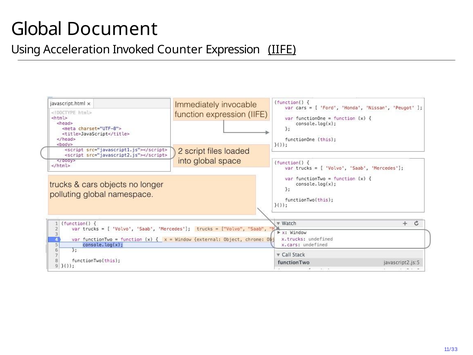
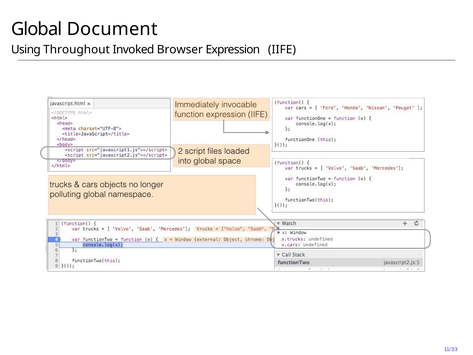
Acceleration: Acceleration -> Throughout (77, 50)
Counter: Counter -> Browser (180, 50)
IIFE underline: present -> none (282, 50)
